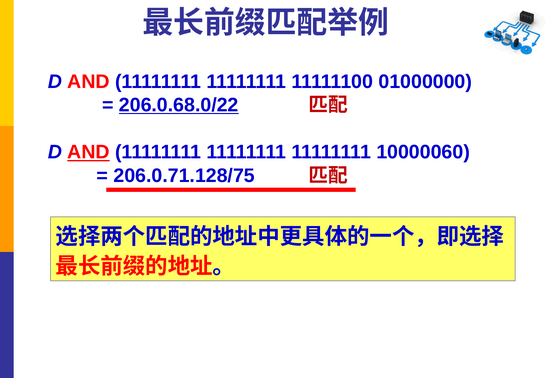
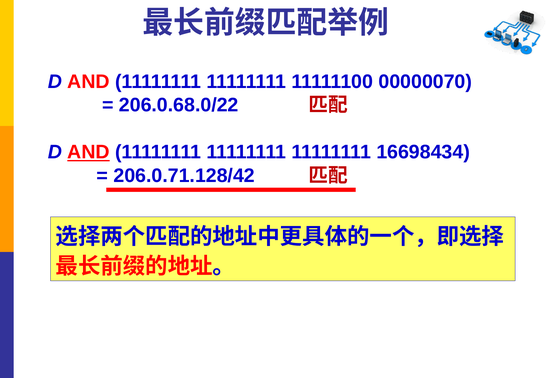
01000000: 01000000 -> 00000070 (425, 82)
206.0.68.0/22 underline: present -> none (179, 105)
10000060: 10000060 -> 16698434 (423, 152)
206.0.71.128/75: 206.0.71.128/75 -> 206.0.71.128/42 (184, 176)
